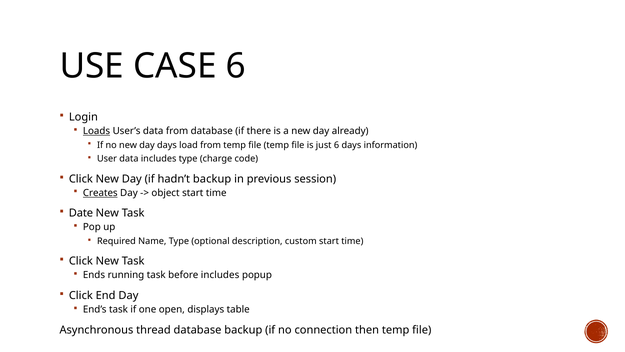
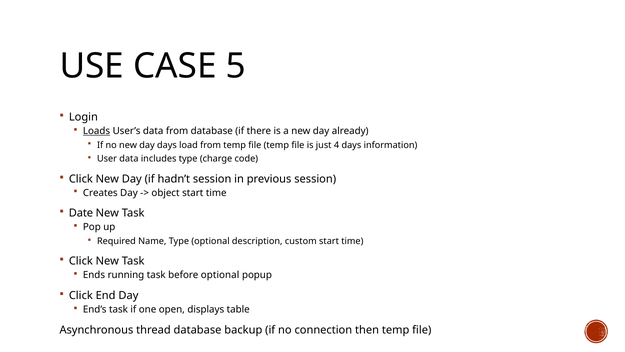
CASE 6: 6 -> 5 (236, 66)
just 6: 6 -> 4 (337, 145)
hadn’t backup: backup -> session (212, 179)
Creates underline: present -> none (100, 193)
before includes: includes -> optional (220, 275)
